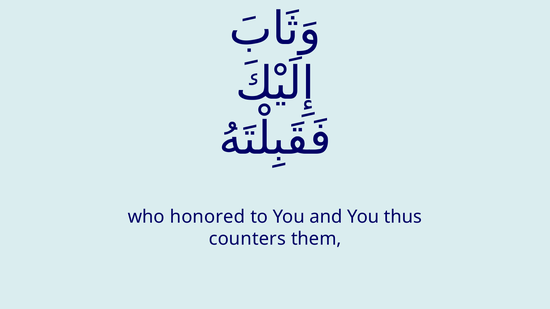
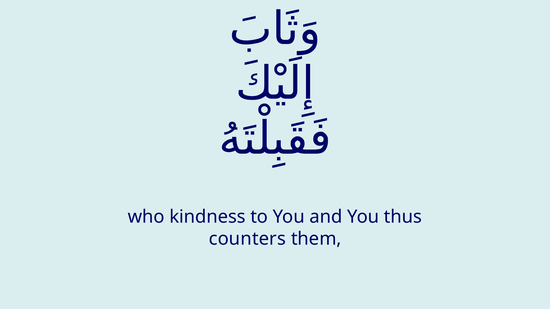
honored: honored -> kindness (208, 217)
